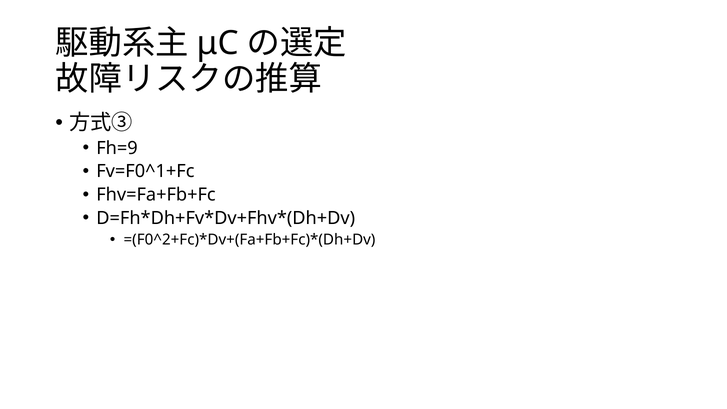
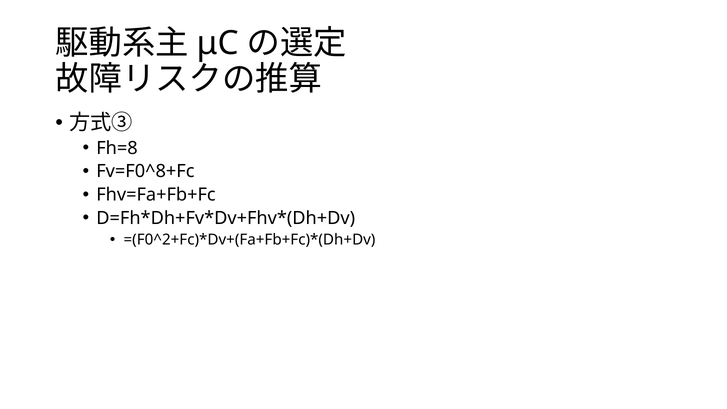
Fh=9: Fh=9 -> Fh=8 (117, 148)
Fv=F0^1+Fc: Fv=F0^1+Fc -> Fv=F0^8+Fc (145, 171)
